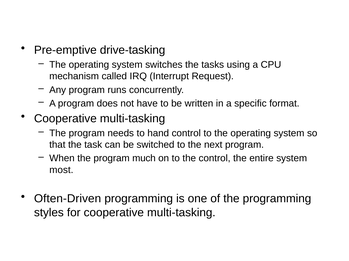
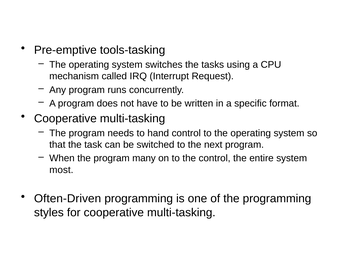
drive-tasking: drive-tasking -> tools-tasking (133, 50)
much: much -> many (144, 159)
